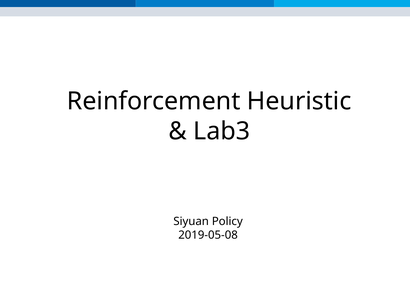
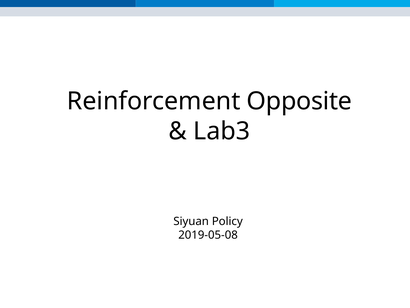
Heuristic: Heuristic -> Opposite (299, 101)
